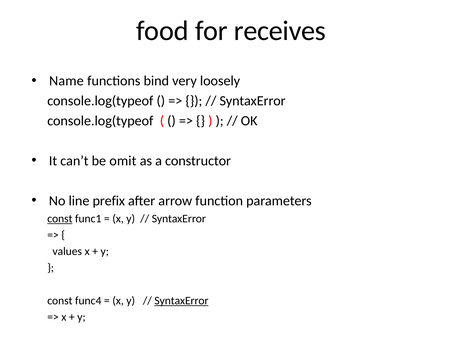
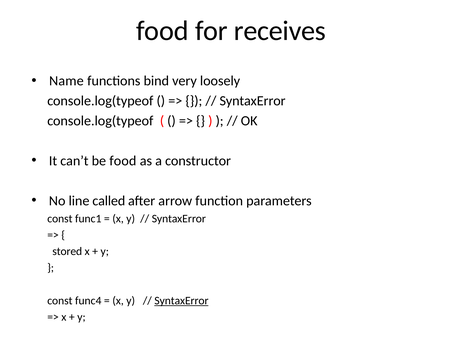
be omit: omit -> food (123, 161)
prefix: prefix -> called (109, 201)
const underline: present -> none (60, 219)
values: values -> stored (67, 252)
